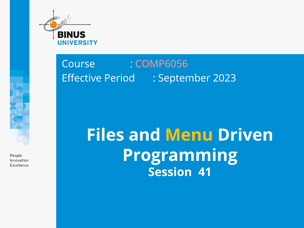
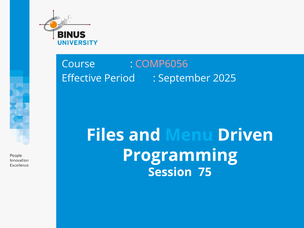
2023: 2023 -> 2025 (225, 78)
Menu colour: yellow -> light blue (189, 135)
41: 41 -> 75 (205, 172)
